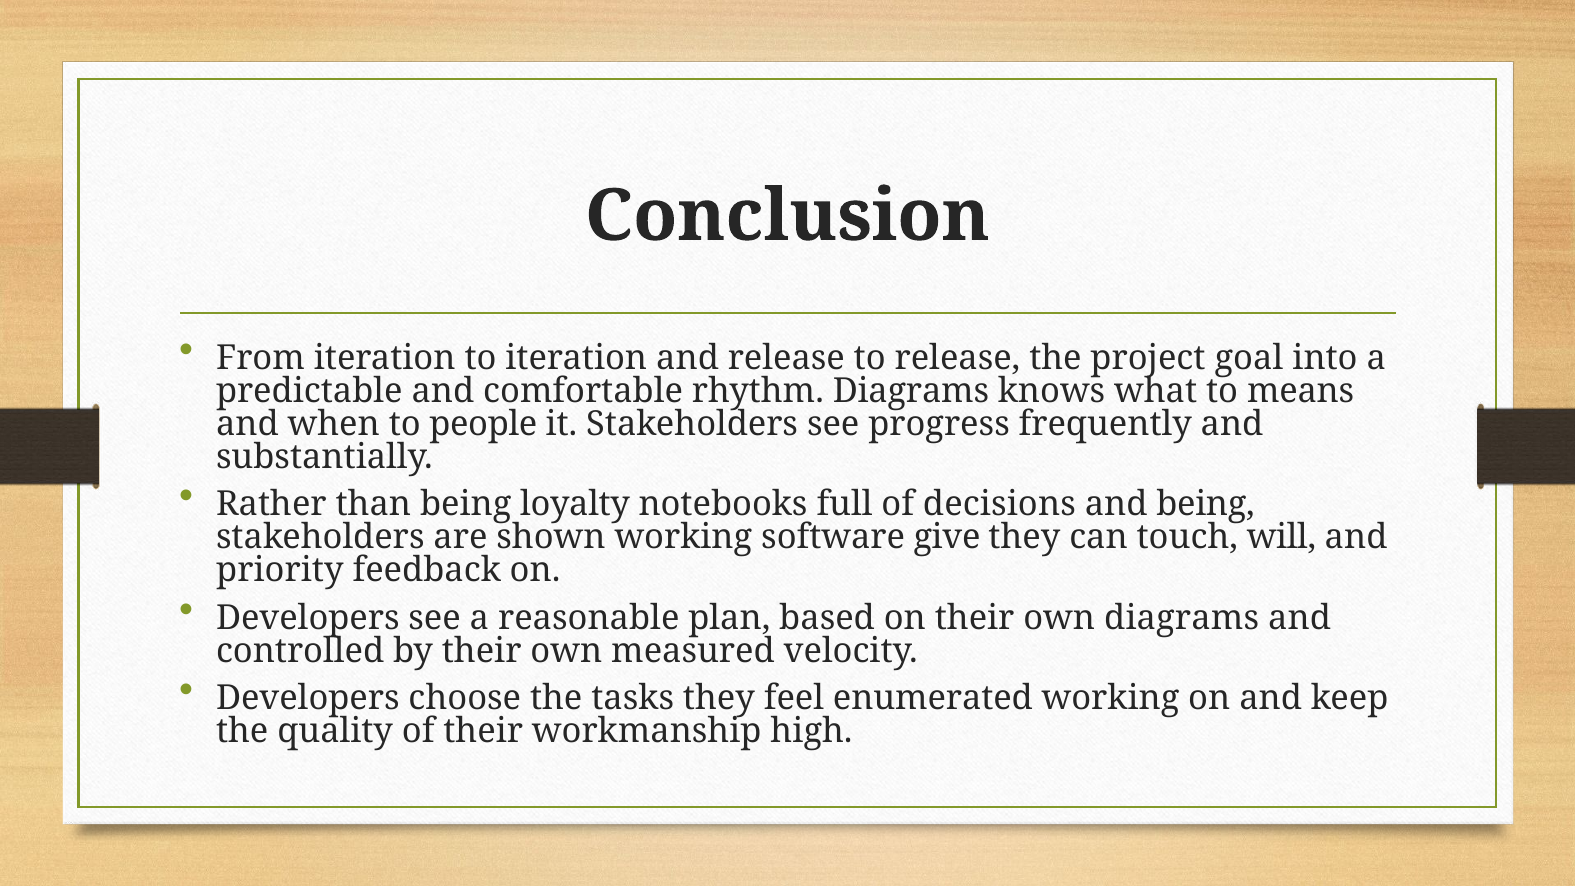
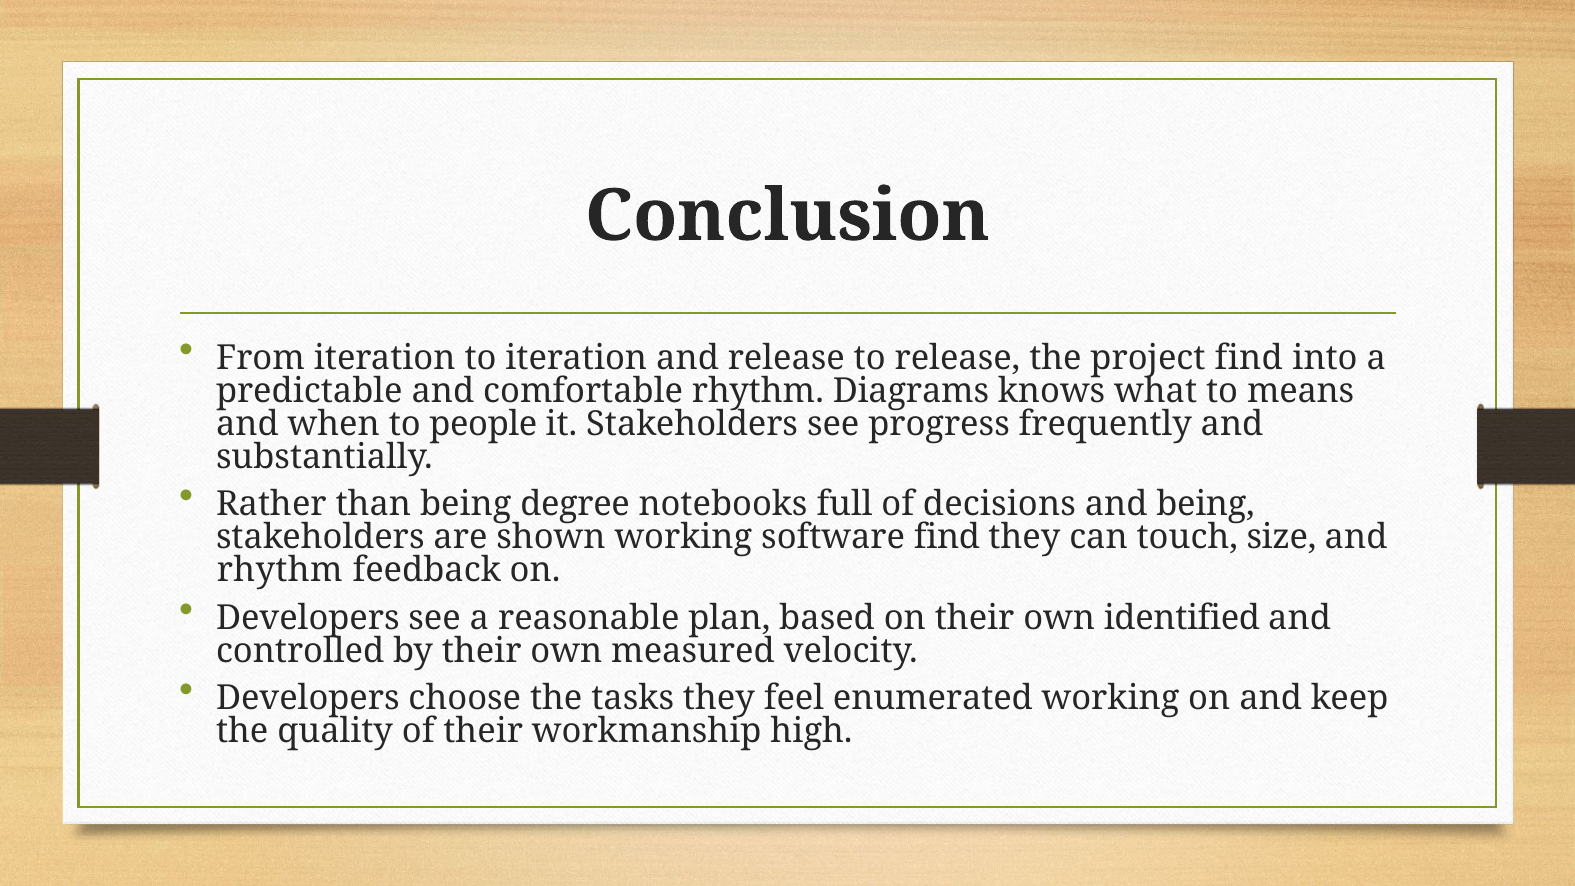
project goal: goal -> find (1249, 358)
loyalty: loyalty -> degree (575, 504)
software give: give -> find (947, 537)
will: will -> size (1281, 537)
priority: priority -> rhythm (280, 570)
own diagrams: diagrams -> identified (1182, 618)
